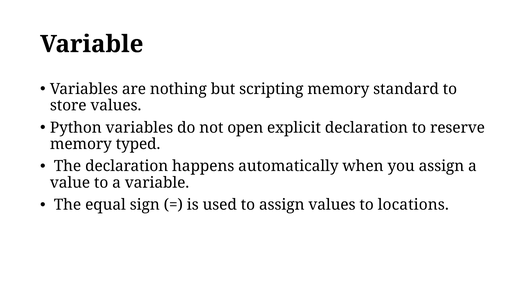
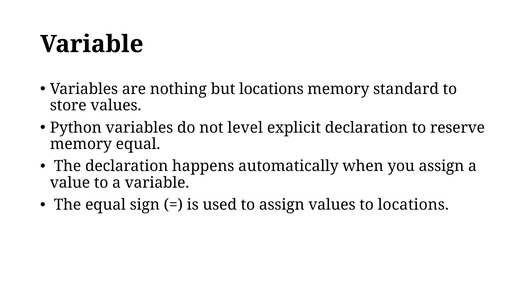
but scripting: scripting -> locations (271, 89)
open: open -> level (245, 128)
memory typed: typed -> equal (138, 144)
